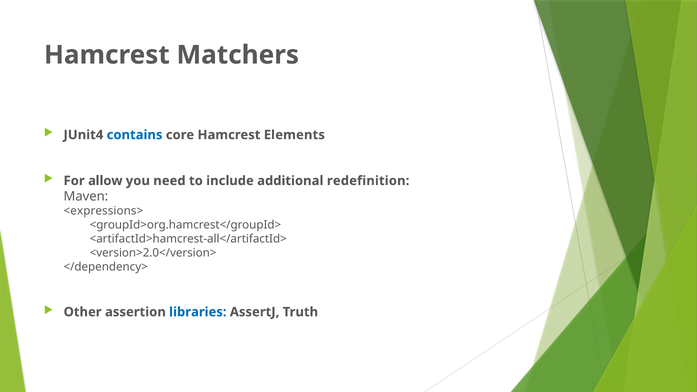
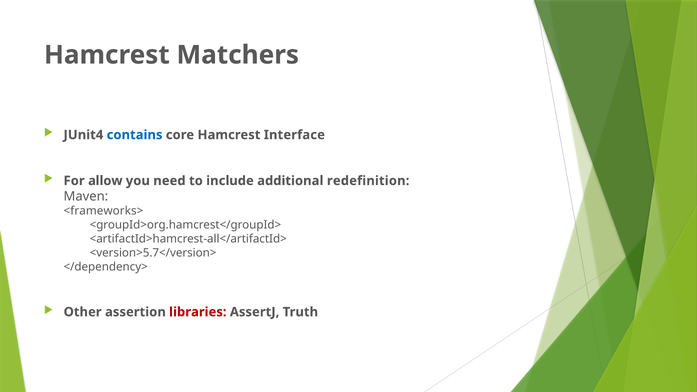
Elements: Elements -> Interface (294, 135)
<expressions>: <expressions> -> <frameworks> (103, 211)
<version>2.0</version>: <version>2.0</version> -> <version>5.7</version> (153, 253)
libraries colour: blue -> red (198, 312)
